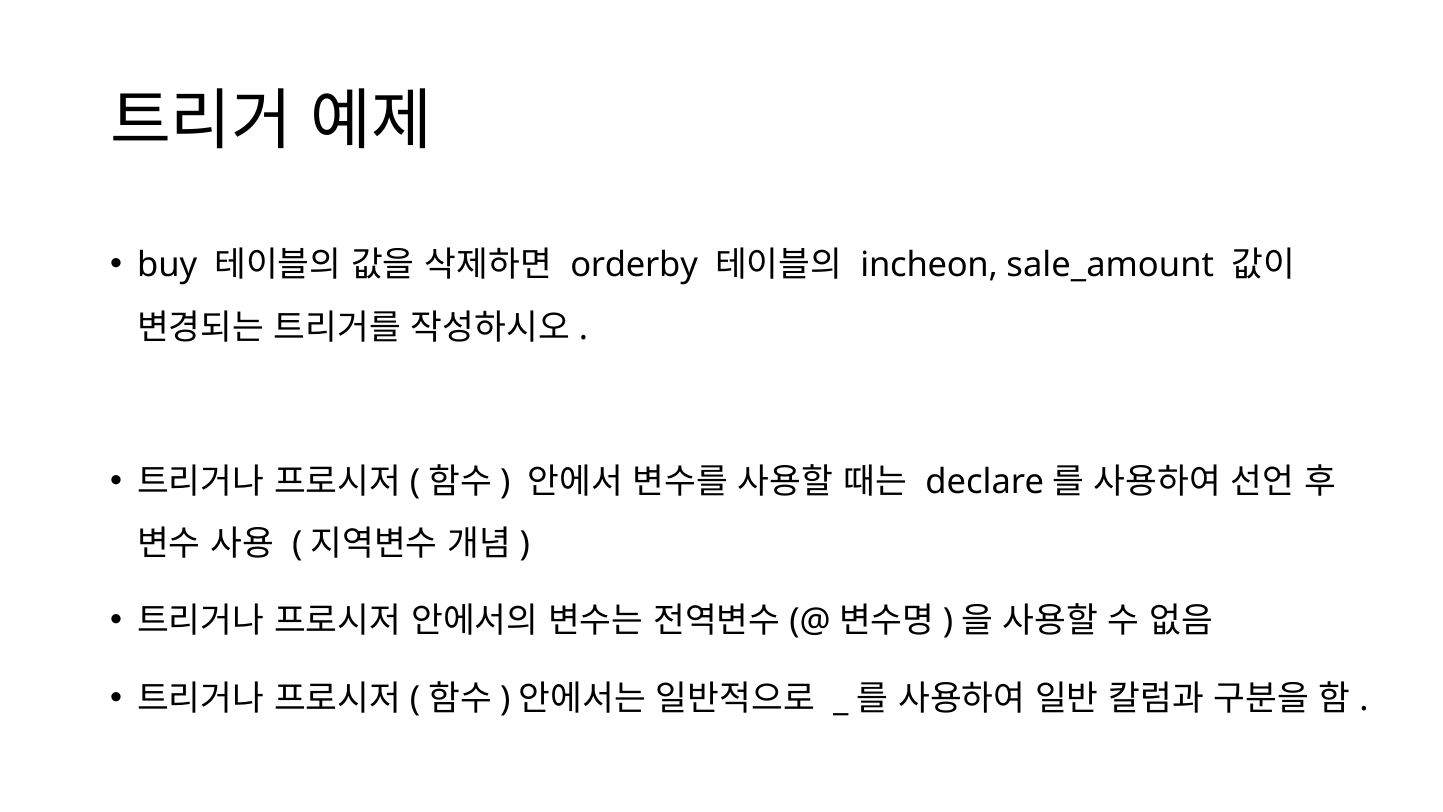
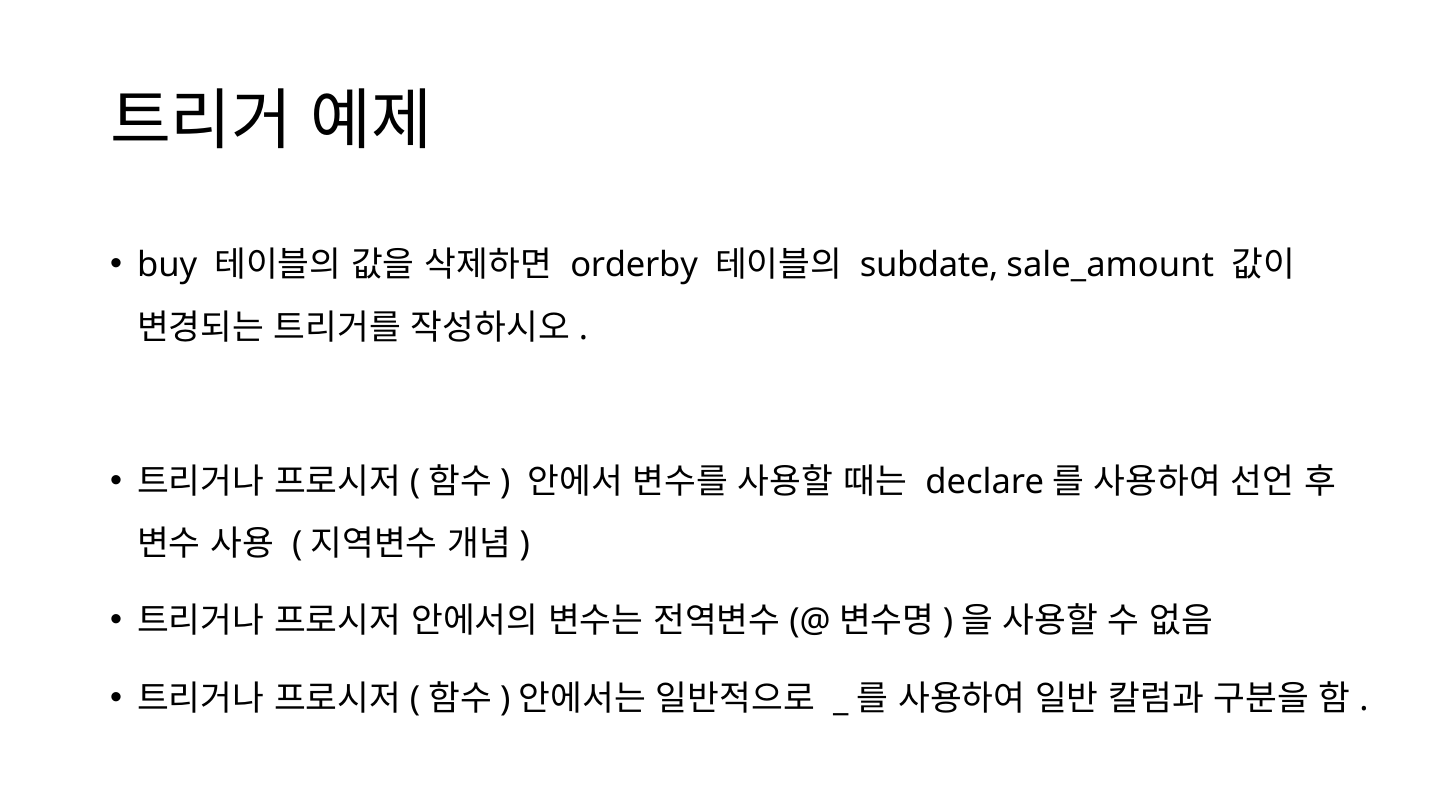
incheon: incheon -> subdate (929, 265)
